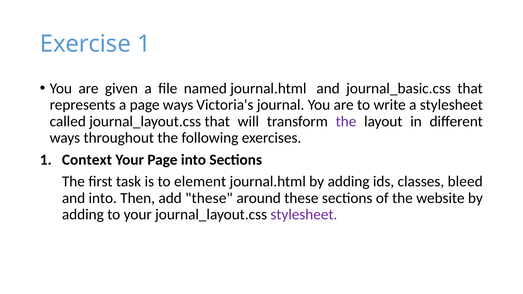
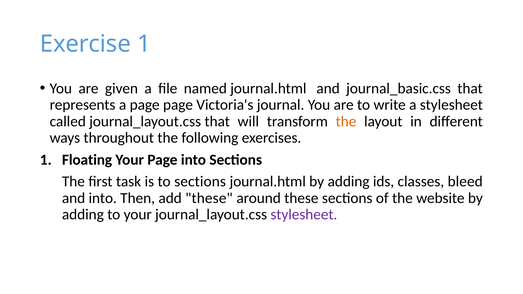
page ways: ways -> page (178, 105)
the colour: purple -> orange (346, 121)
Context: Context -> Floating (87, 160)
to element: element -> sections (200, 182)
